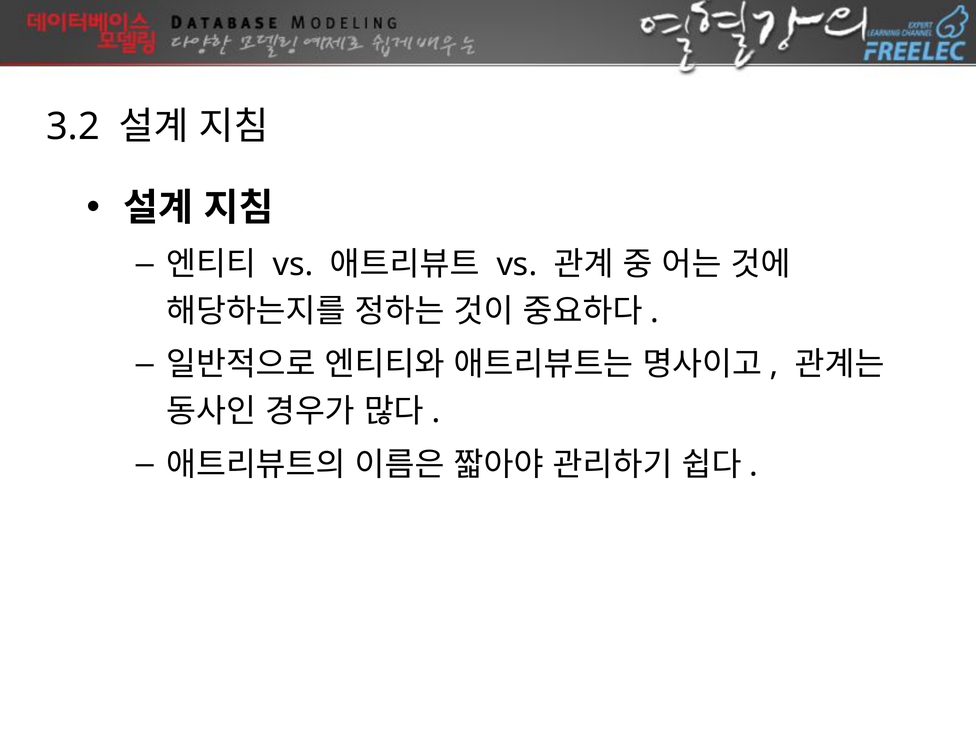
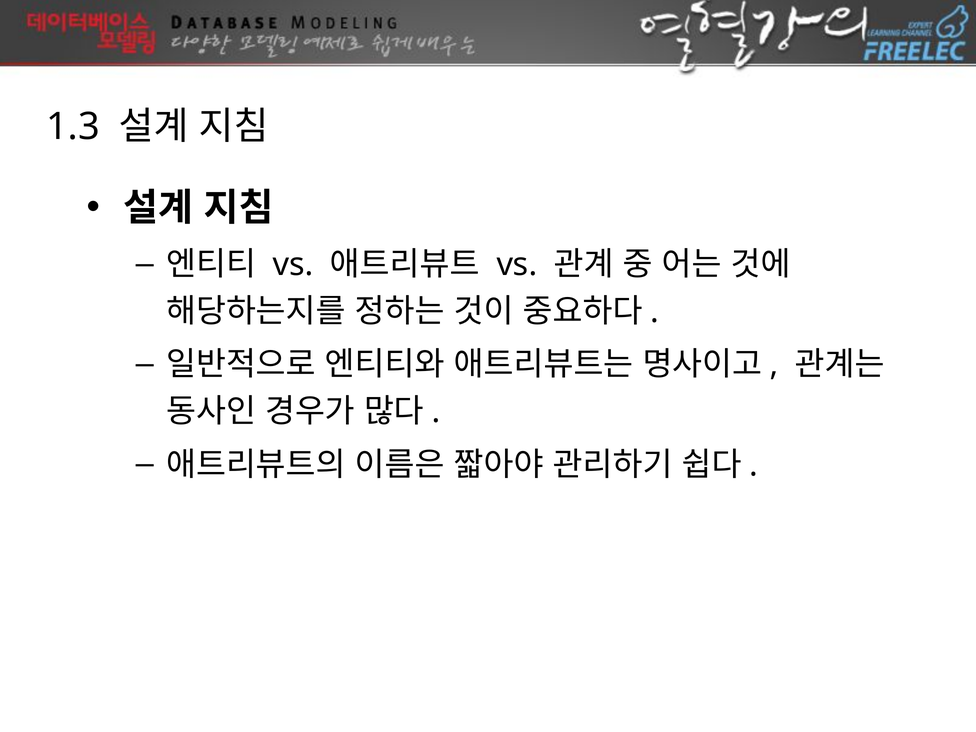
3.2: 3.2 -> 1.3 (73, 127)
